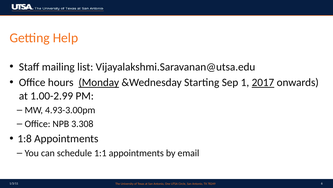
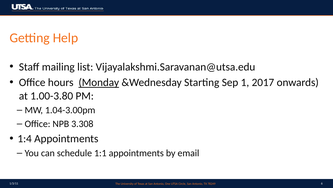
2017 underline: present -> none (263, 82)
1.00-2.99: 1.00-2.99 -> 1.00-3.80 (52, 96)
4.93-3.00pm: 4.93-3.00pm -> 1.04-3.00pm (70, 110)
1:8: 1:8 -> 1:4 (25, 138)
